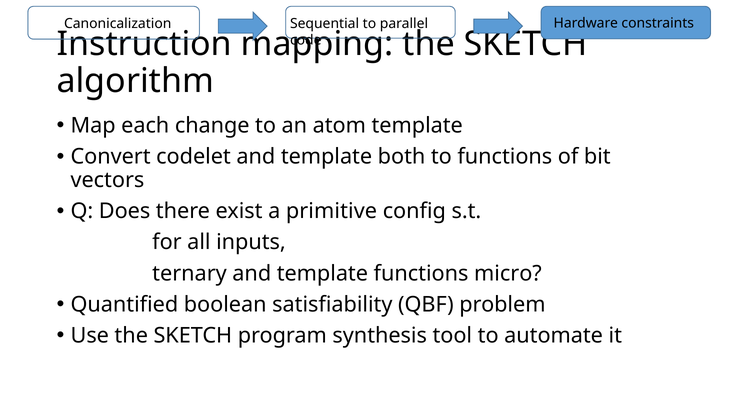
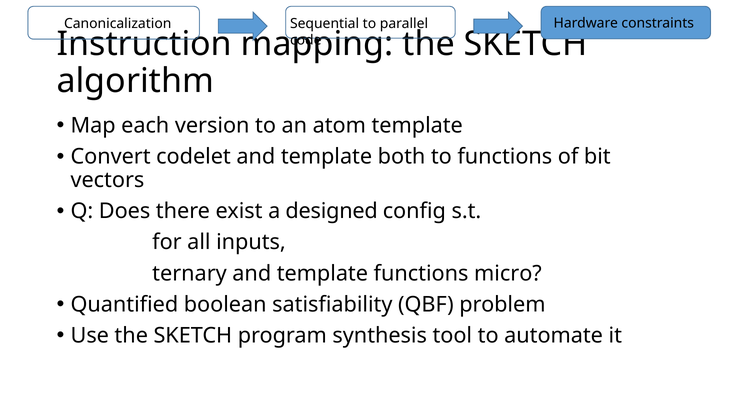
change: change -> version (212, 126)
primitive: primitive -> designed (332, 211)
